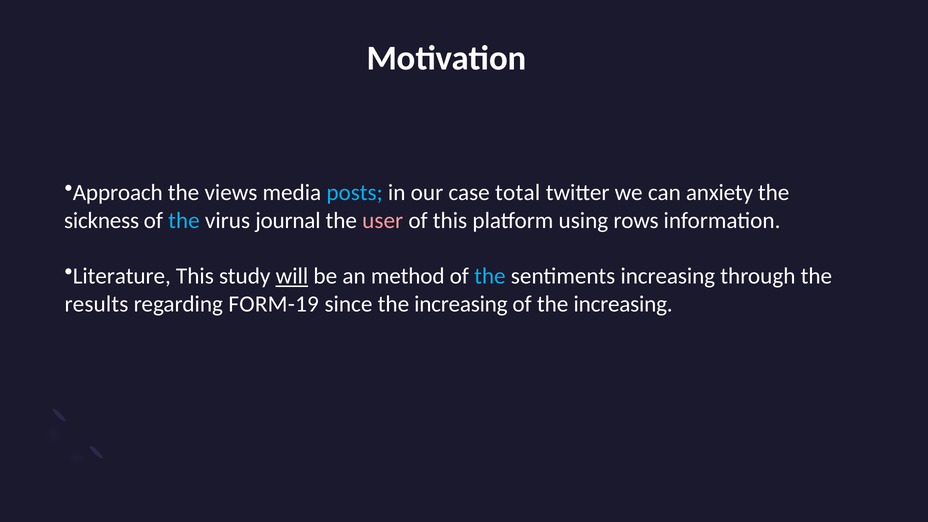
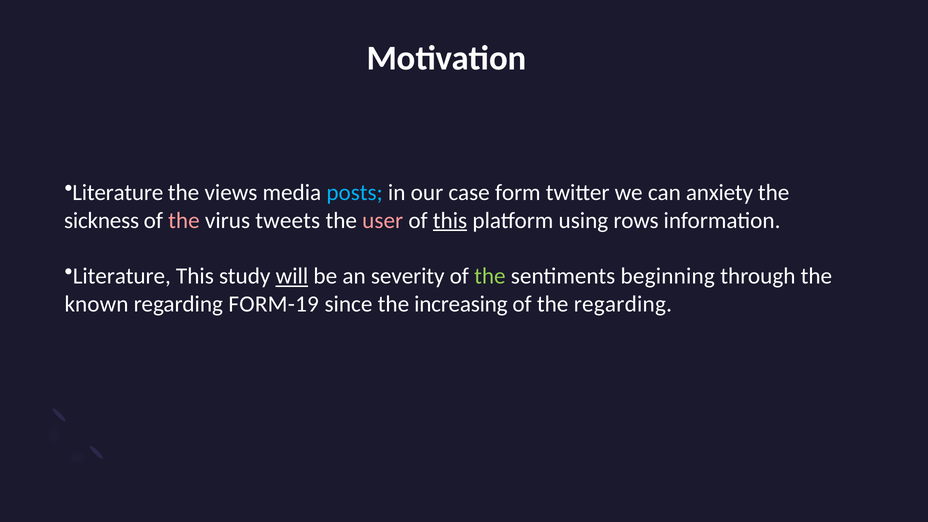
Approach: Approach -> Literature (118, 193)
total: total -> form (518, 193)
the colour: light blue -> pink (184, 220)
journal: journal -> tweets (288, 220)
this underline: none -> present (450, 220)
method: method -> severity (408, 276)
the colour: light blue -> light green (490, 276)
sentiments increasing: increasing -> beginning (668, 276)
results: results -> known (96, 304)
of the increasing: increasing -> regarding (623, 304)
